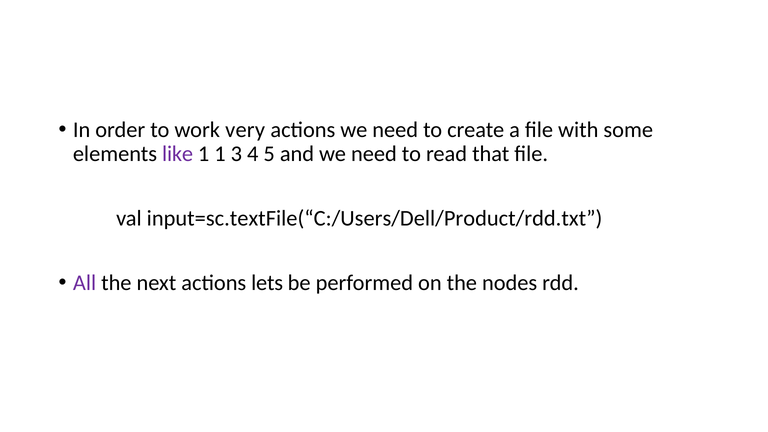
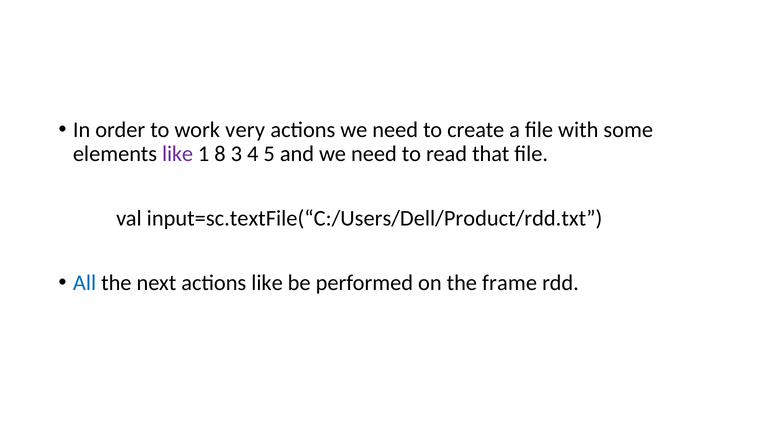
1 1: 1 -> 8 (220, 154)
All colour: purple -> blue (85, 283)
actions lets: lets -> like (267, 283)
nodes: nodes -> frame (510, 283)
